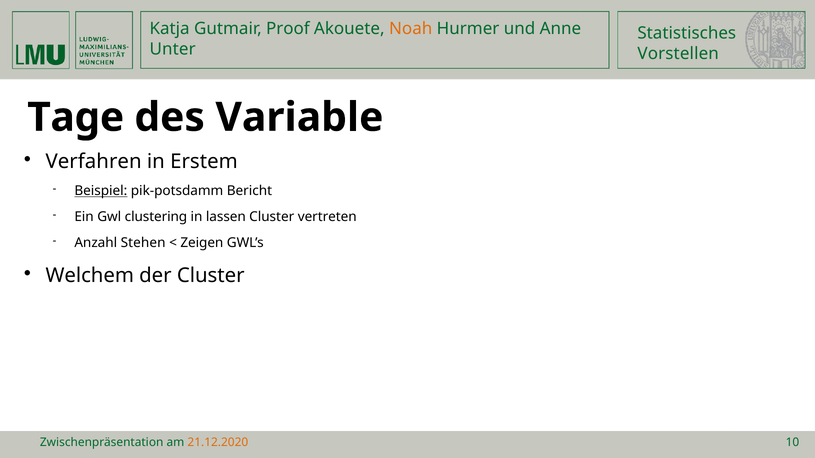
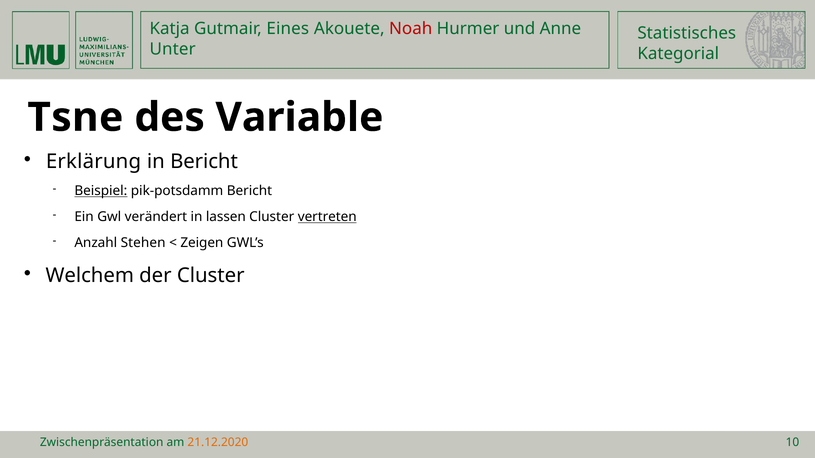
Proof: Proof -> Eines (288, 29)
Noah colour: orange -> red (411, 29)
Vorstellen: Vorstellen -> Kategorial (678, 54)
Tage: Tage -> Tsne (75, 117)
Verfahren: Verfahren -> Erklärung (93, 162)
in Erstem: Erstem -> Bericht (204, 162)
clustering: clustering -> verändert (156, 217)
vertreten underline: none -> present (327, 217)
